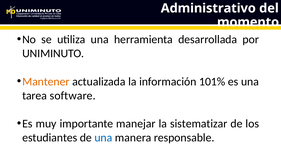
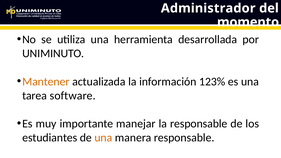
Administrativo: Administrativo -> Administrador (208, 8)
101%: 101% -> 123% (212, 82)
la sistematizar: sistematizar -> responsable (199, 124)
una colour: blue -> orange (103, 138)
